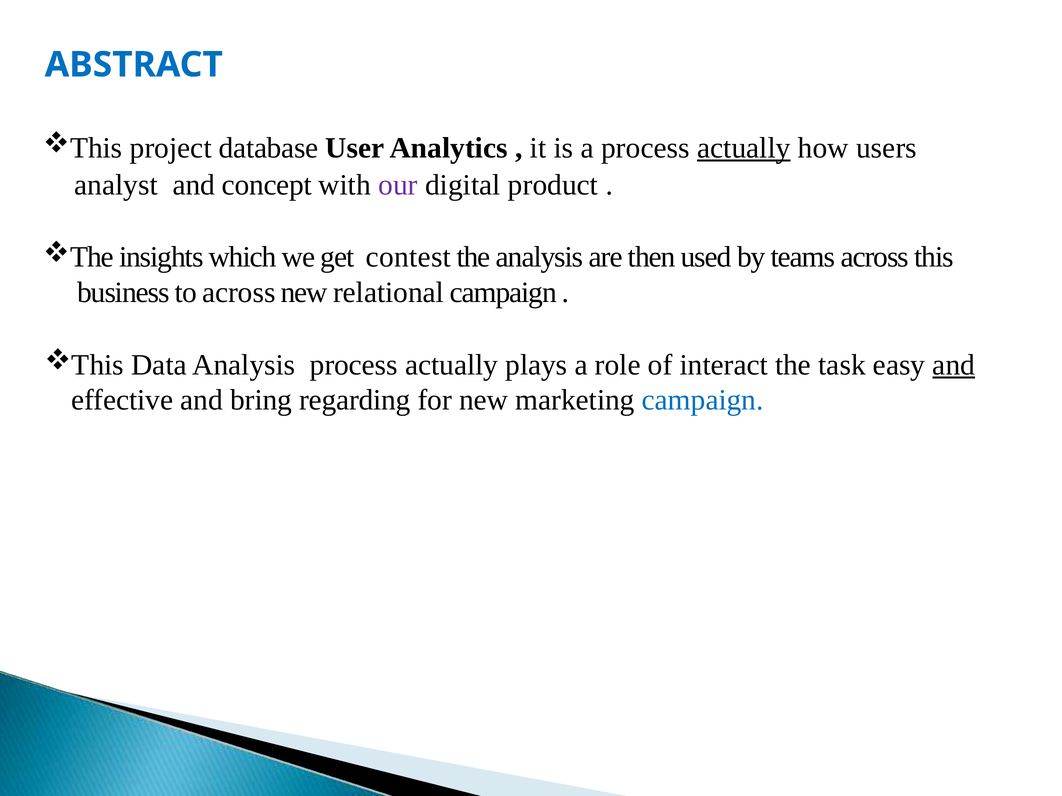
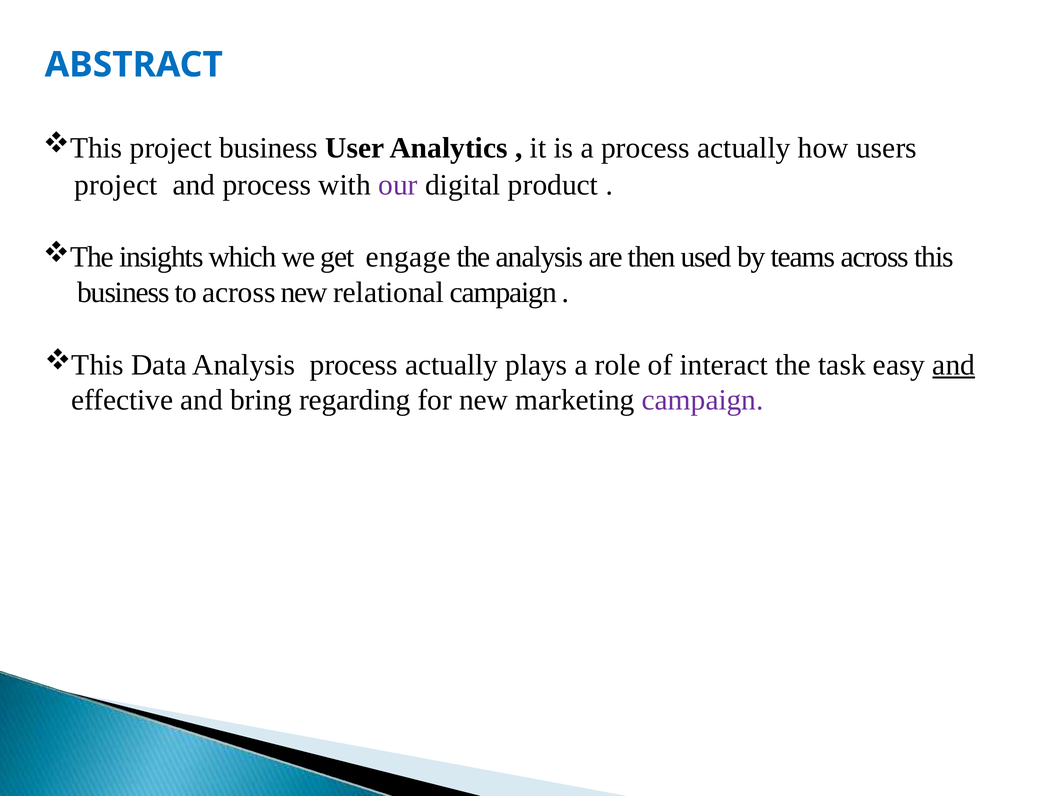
project database: database -> business (269, 148)
actually underline: present -> none (744, 148)
analyst: analyst -> project (116, 185)
and concept: concept -> process (267, 185)
contest: contest -> engage (408, 257)
campaign colour: blue -> purple (703, 400)
